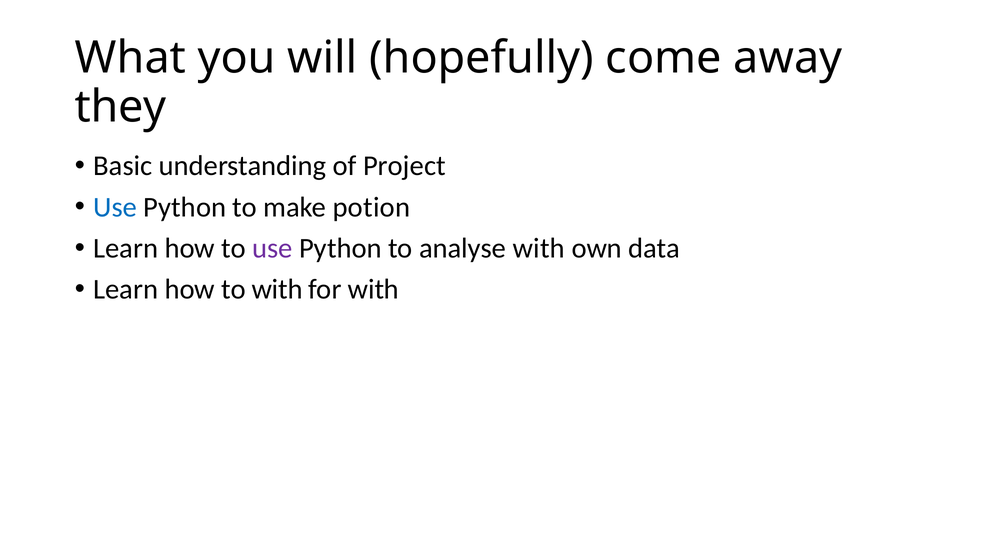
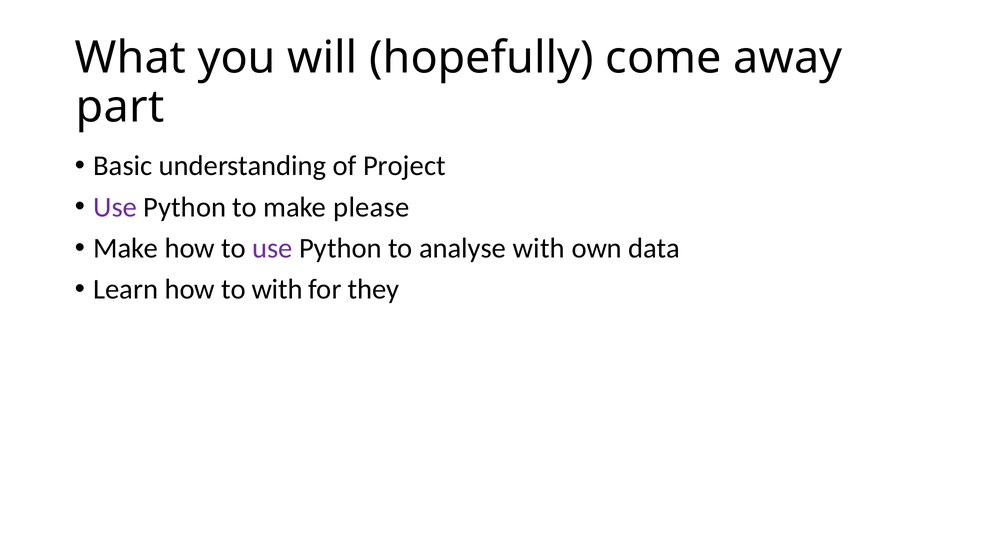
they: they -> part (120, 107)
Use colour: blue -> purple (115, 207)
potion: potion -> please (371, 207)
Learn: Learn -> Make (126, 248)
for with: with -> they (373, 290)
